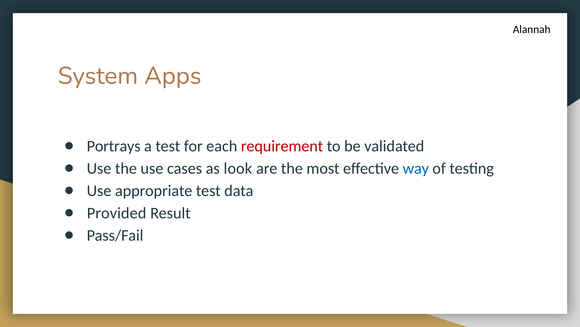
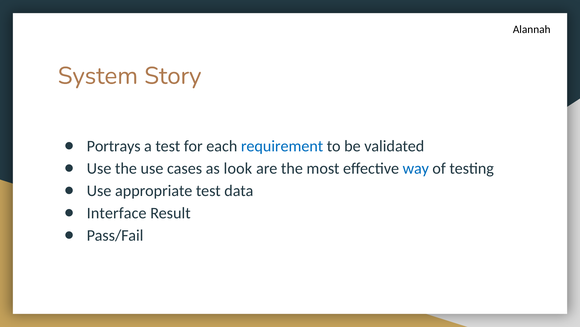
Apps: Apps -> Story (173, 76)
requirement colour: red -> blue (282, 146)
Provided: Provided -> Interface (117, 213)
